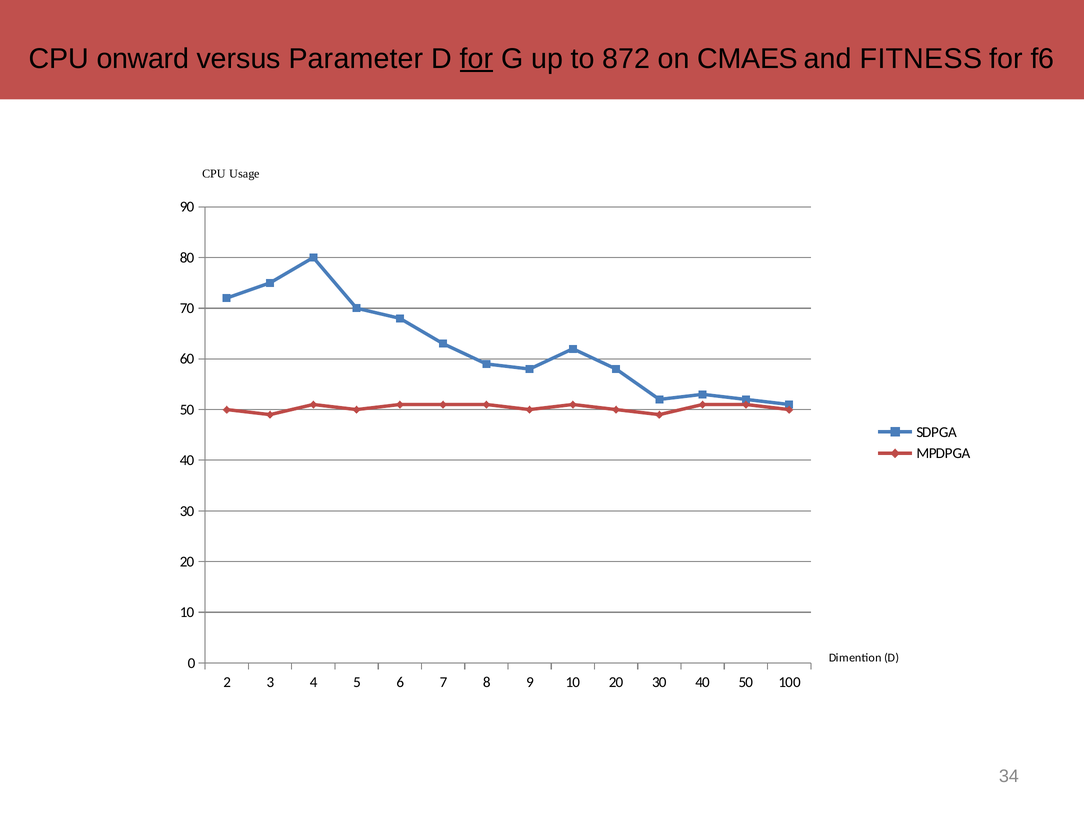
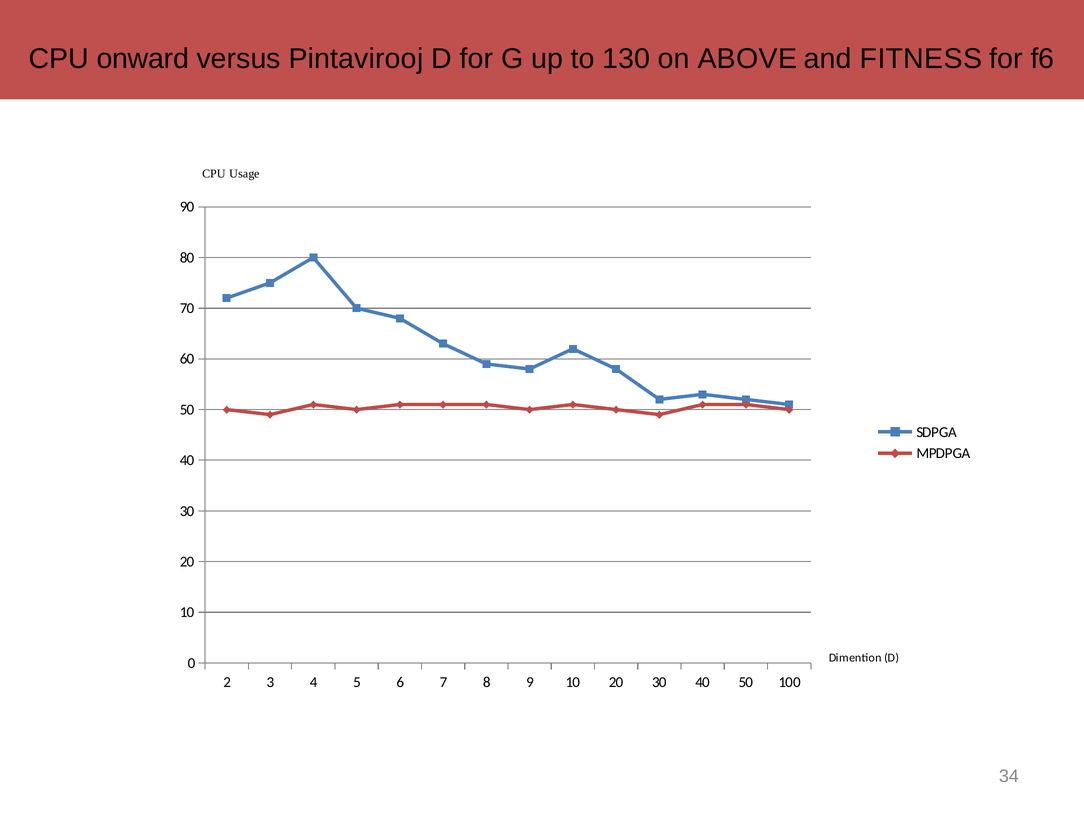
Parameter: Parameter -> Pintavirooj (356, 59)
for underline: present -> none (477, 59)
872: 872 -> 130 (626, 59)
CMAES: CMAES -> ABOVE (747, 59)
